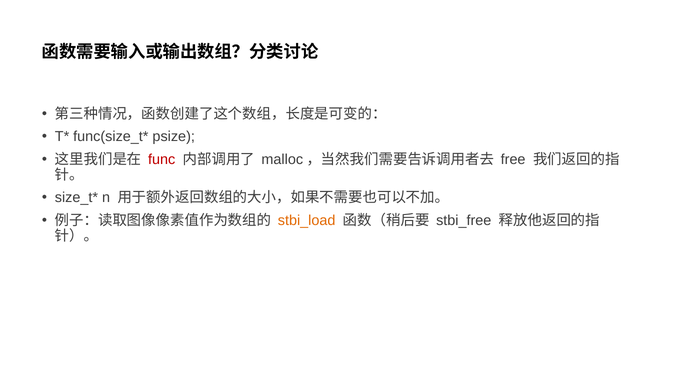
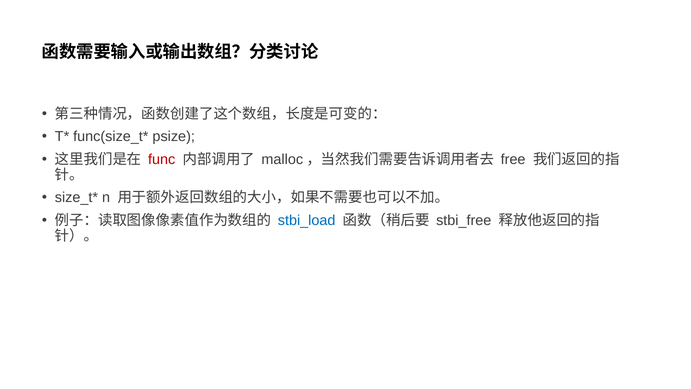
stbi_load colour: orange -> blue (307, 220)
